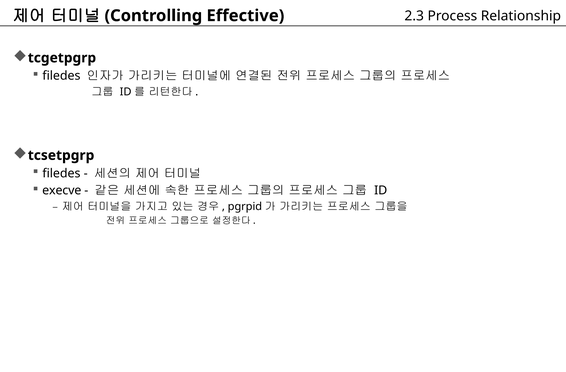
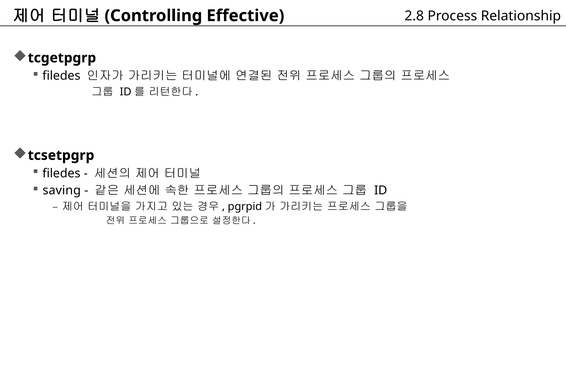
2.3: 2.3 -> 2.8 (414, 16)
execve: execve -> saving (62, 190)
